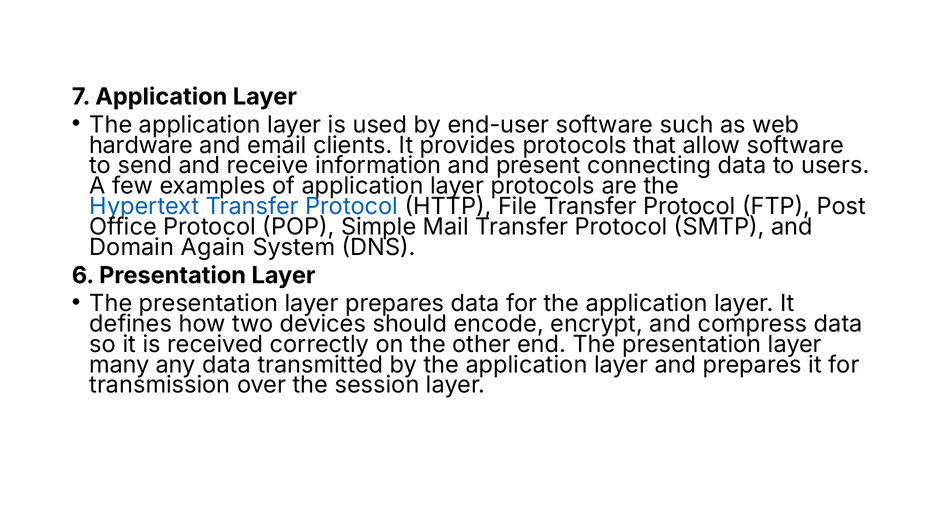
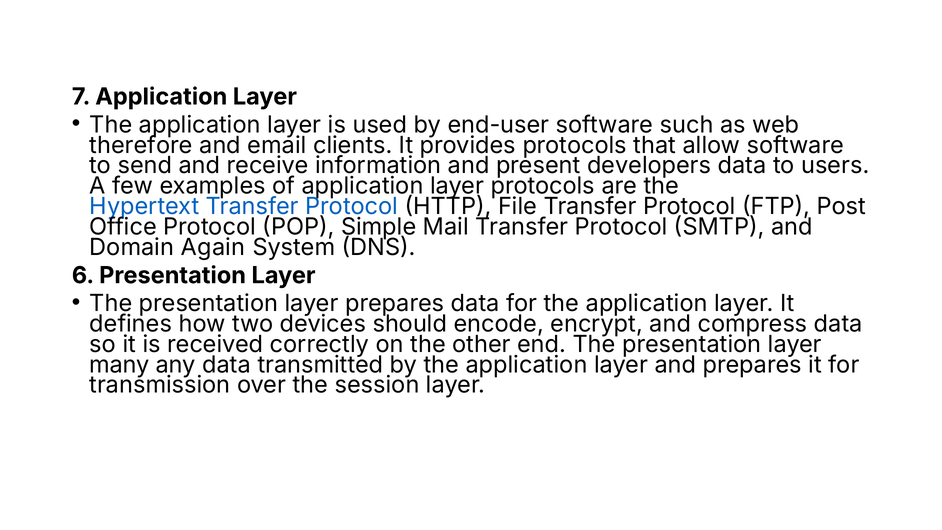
hardware: hardware -> therefore (141, 145)
connecting: connecting -> developers (649, 166)
